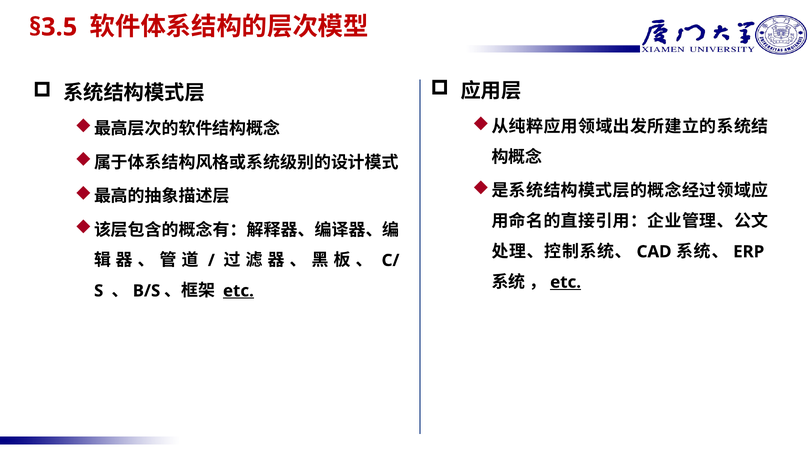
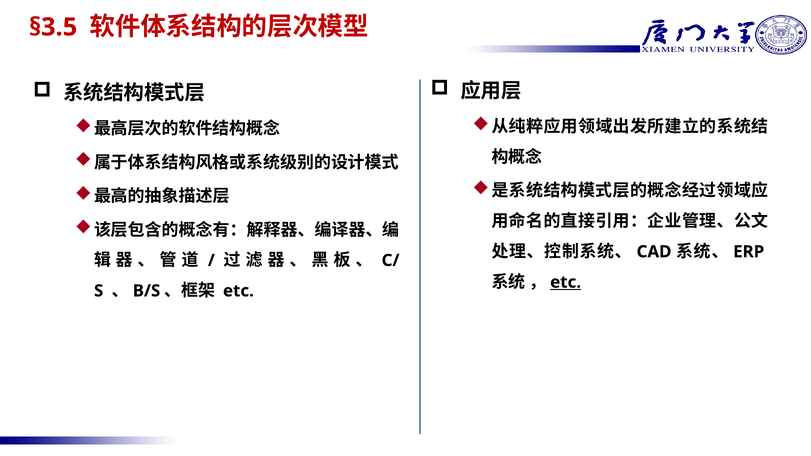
etc underline: present -> none (238, 291)
